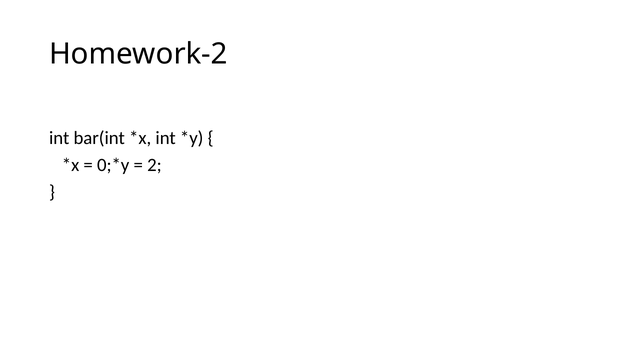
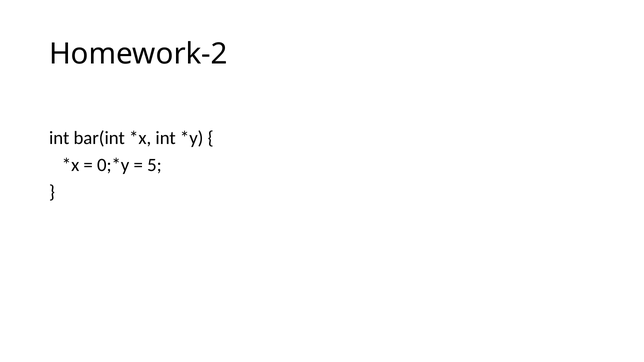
2: 2 -> 5 (154, 165)
